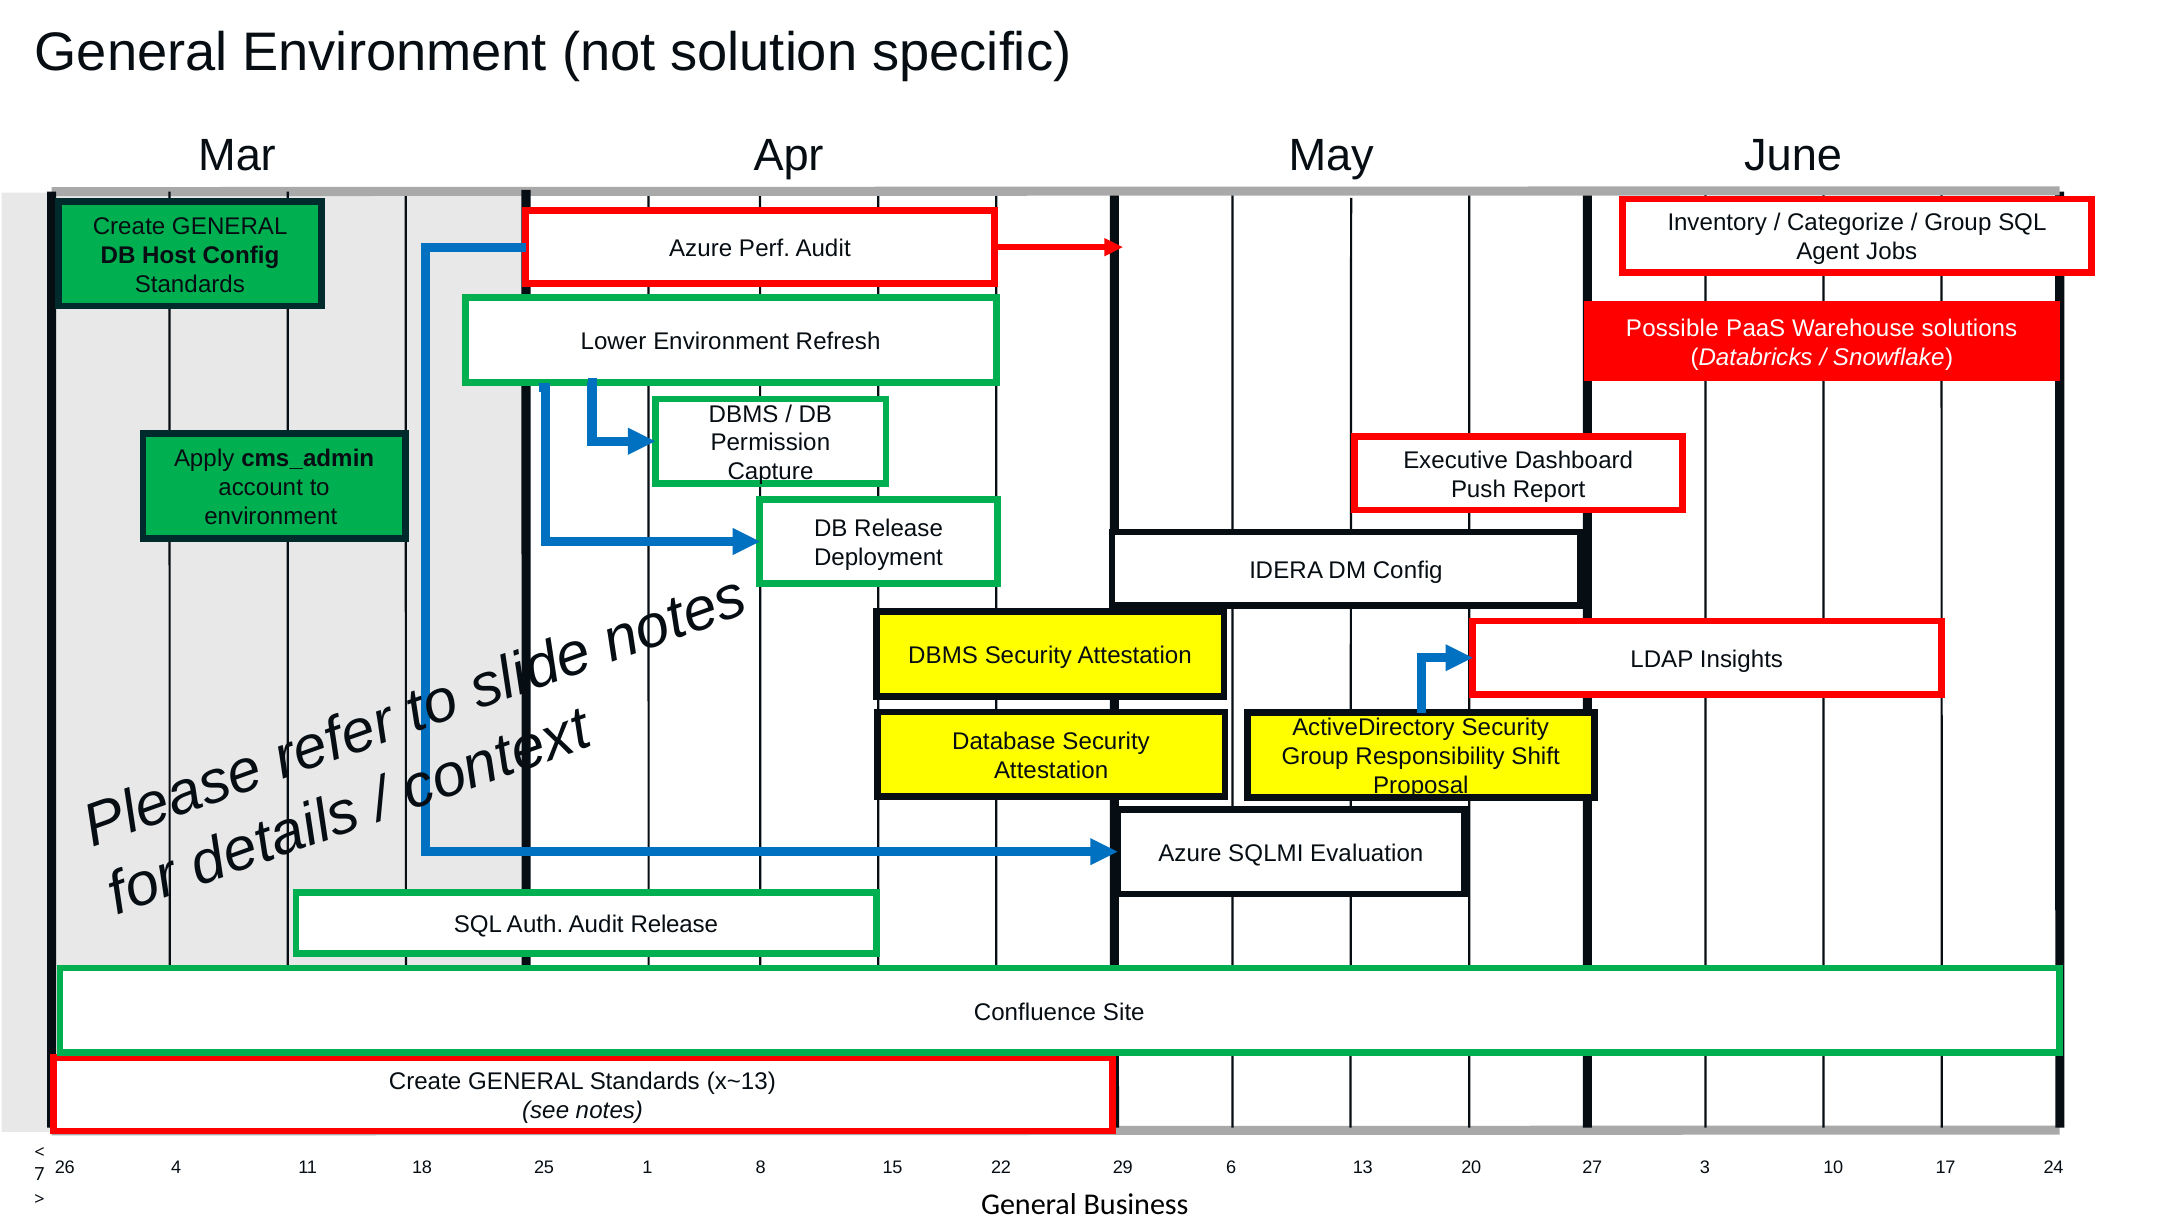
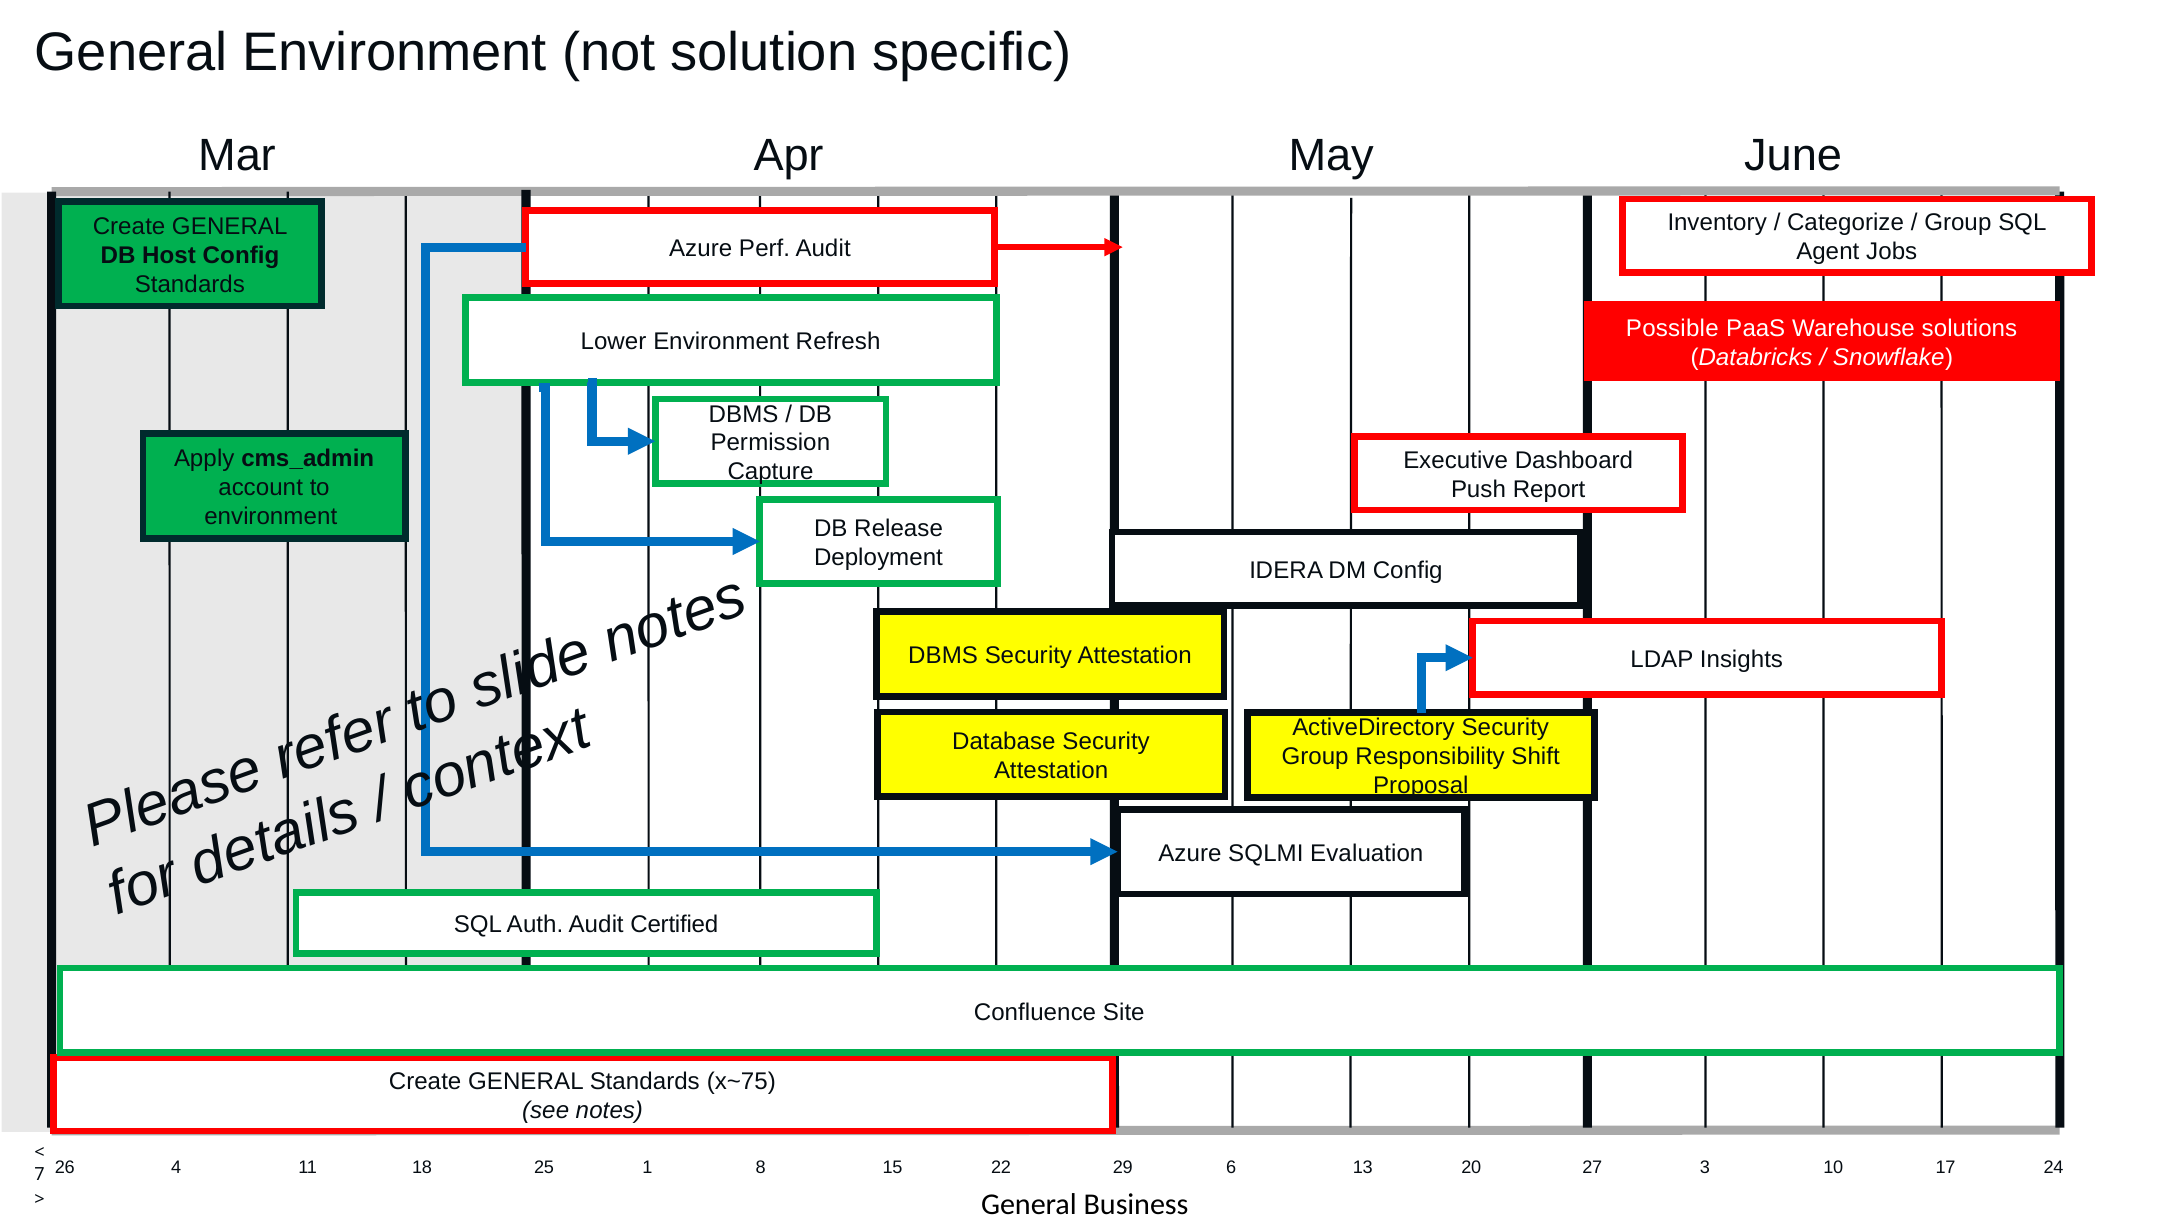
Audit Release: Release -> Certified (674, 925)
x~13: x~13 -> x~75 (741, 1082)
